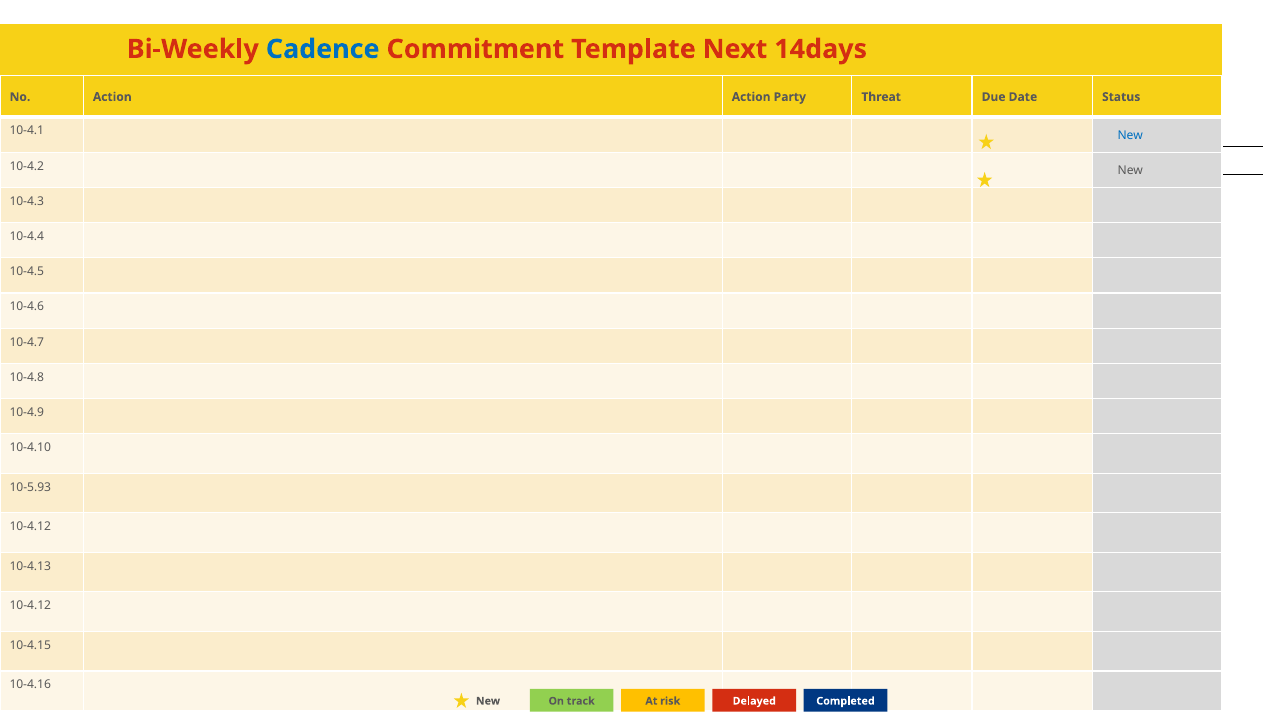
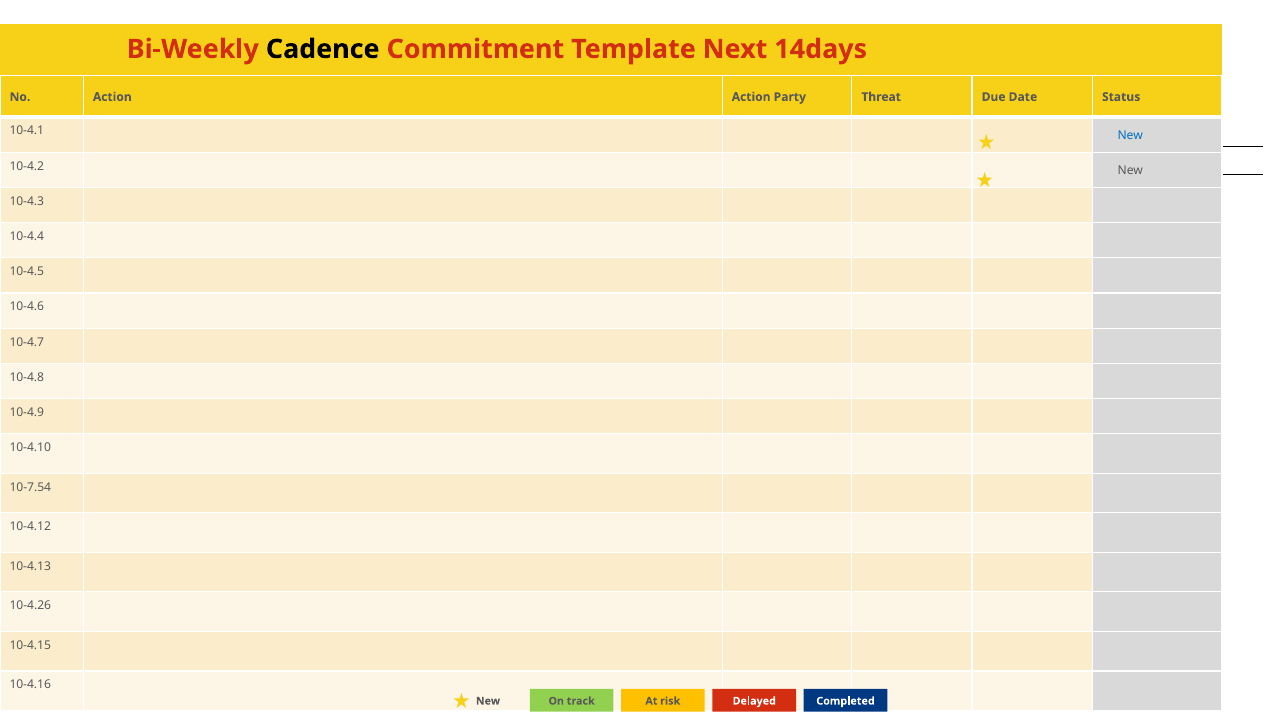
Cadence colour: blue -> black (323, 49)
10-5.93: 10-5.93 -> 10-7.54 (30, 487)
10-4.12: 10-4.12 -> 10-4.26 (30, 606)
